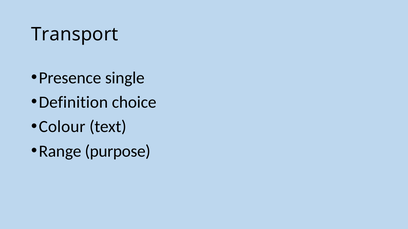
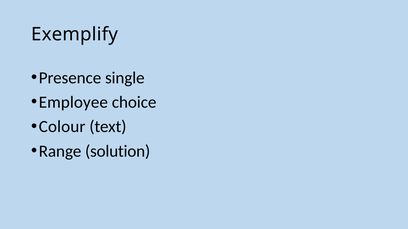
Transport: Transport -> Exemplify (75, 34)
Definition: Definition -> Employee (73, 103)
purpose: purpose -> solution (118, 151)
